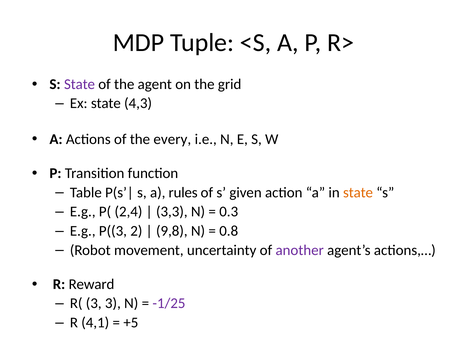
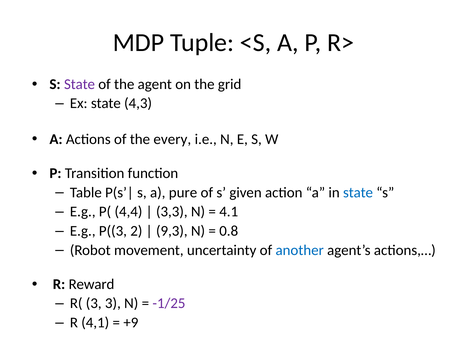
rules: rules -> pure (183, 193)
state colour: orange -> blue (358, 193)
2,4: 2,4 -> 4,4 (128, 212)
0.3: 0.3 -> 4.1 (229, 212)
9,8: 9,8 -> 9,3 (172, 231)
another colour: purple -> blue (300, 250)
+5: +5 -> +9 (131, 323)
